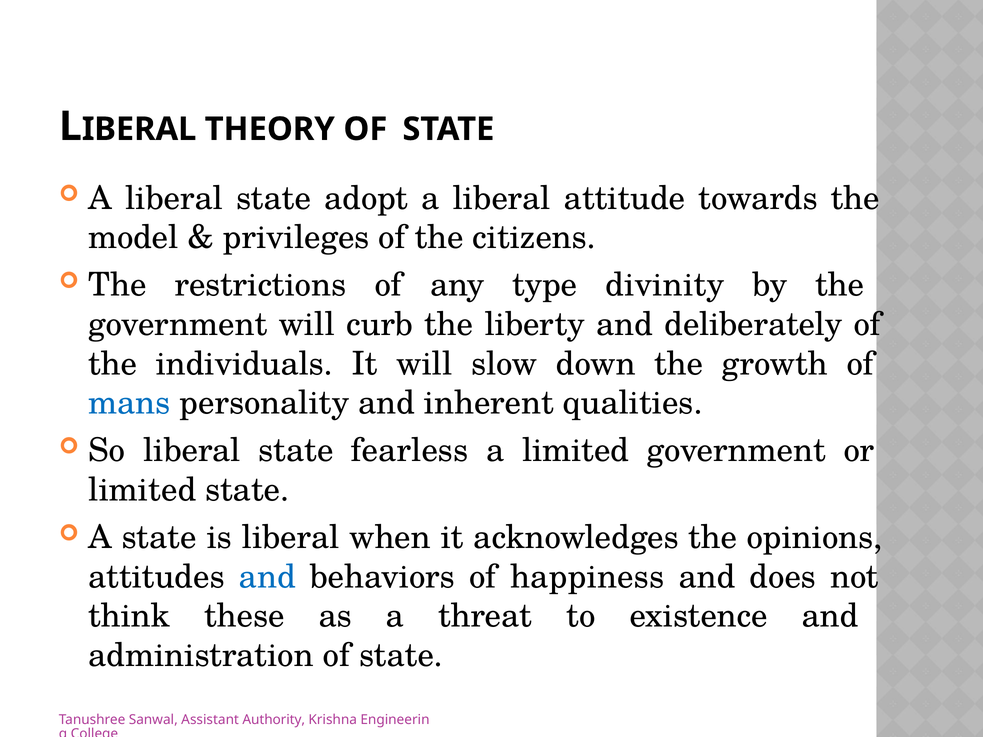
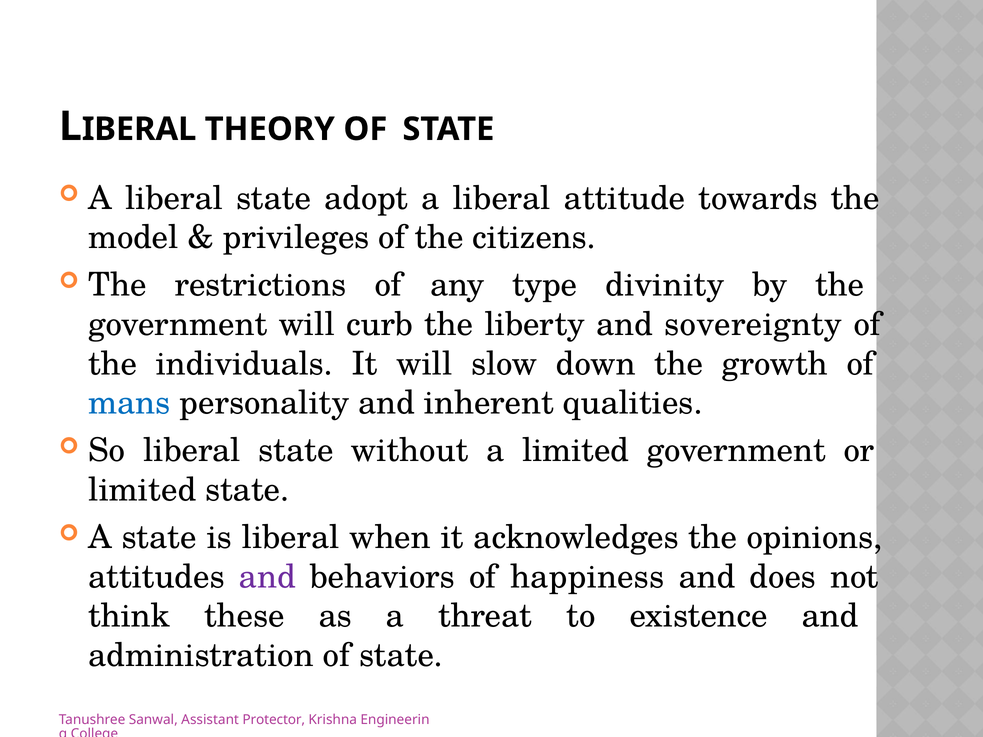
deliberately: deliberately -> sovereignty (753, 325)
fearless: fearless -> without (410, 451)
and colour: blue -> purple (267, 577)
Authority: Authority -> Protector (274, 720)
